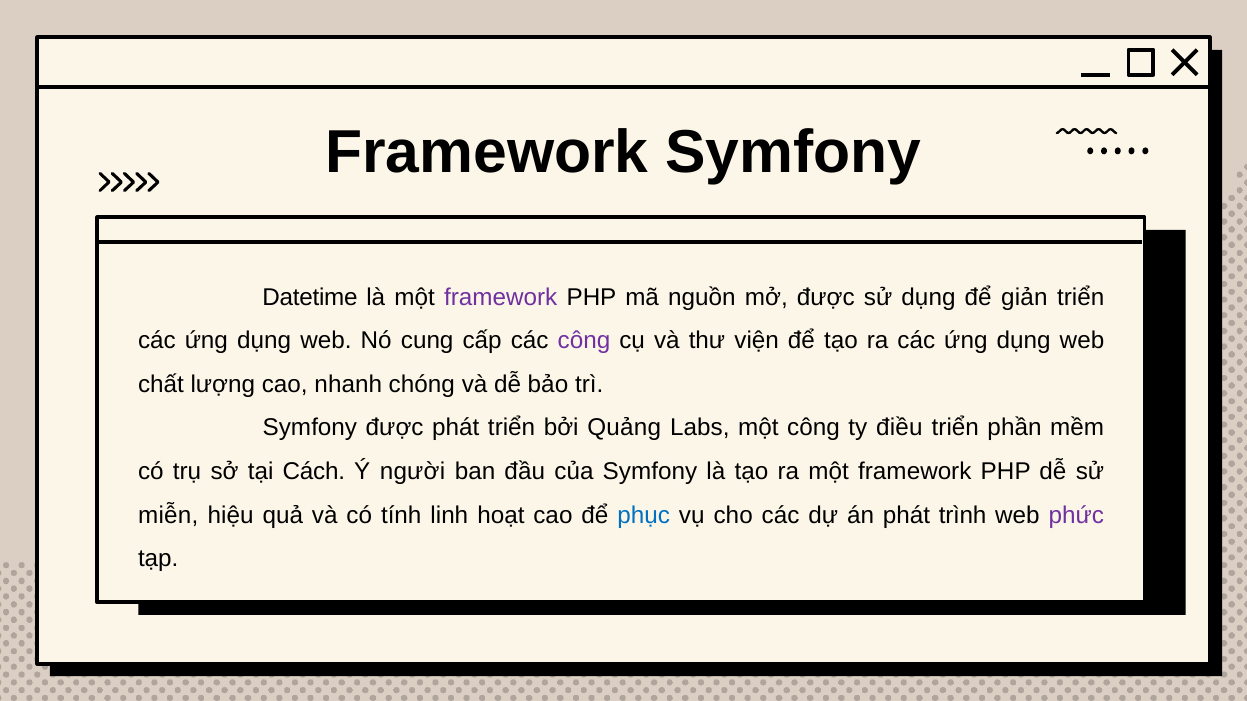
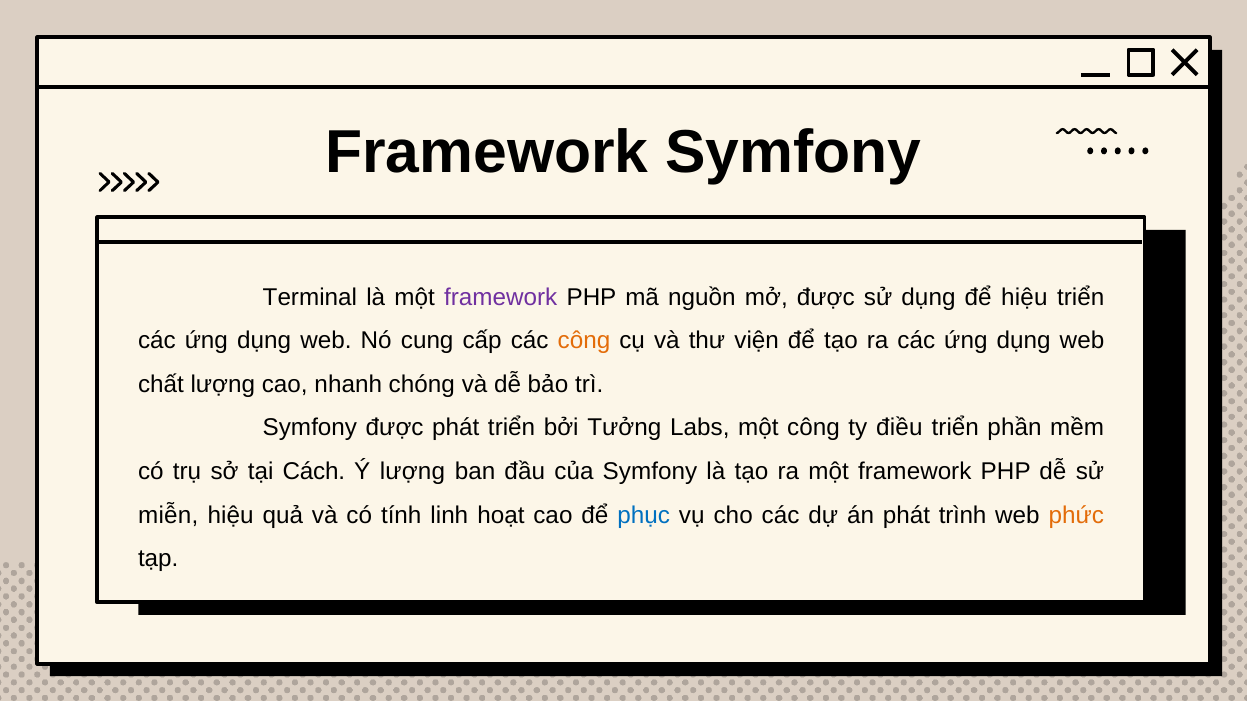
Datetime: Datetime -> Terminal (310, 297)
để giản: giản -> hiệu (1024, 297)
công colour: purple -> orange (584, 341)
Quảng: Quảng -> Tưởng (624, 428)
Ý người: người -> lượng (412, 472)
phức colour: purple -> orange (1076, 515)
